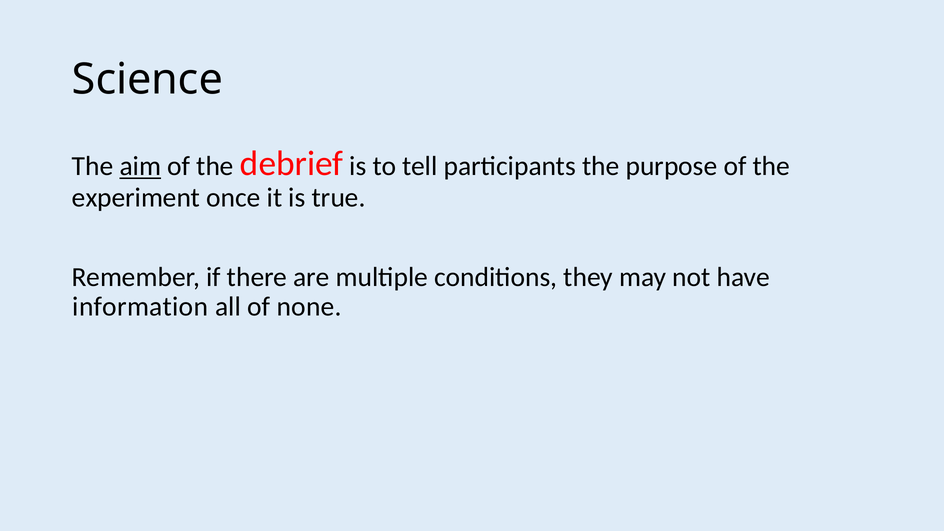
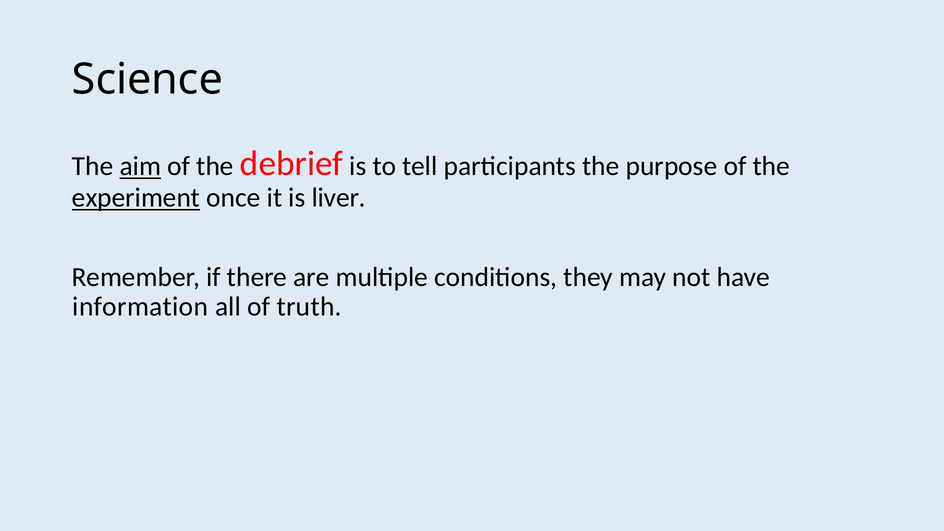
experiment underline: none -> present (136, 198)
true: true -> liver (339, 198)
none: none -> truth (309, 307)
